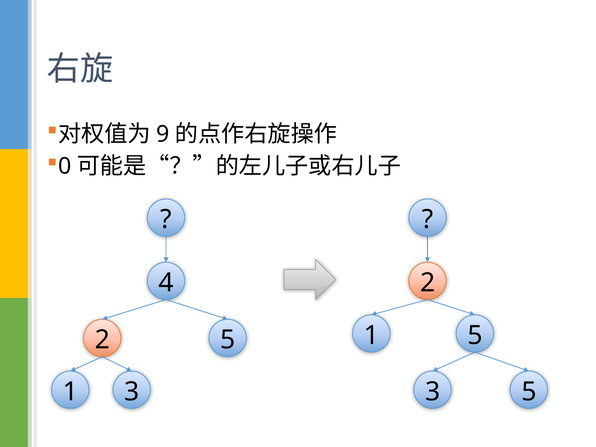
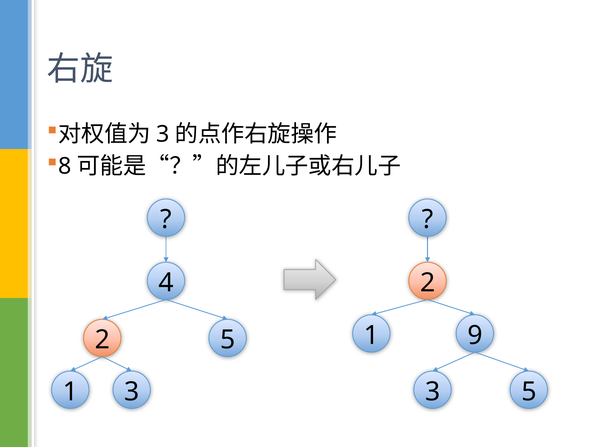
9: 9 -> 3 (163, 134)
0: 0 -> 8 (65, 166)
5 5: 5 -> 9 (475, 335)
